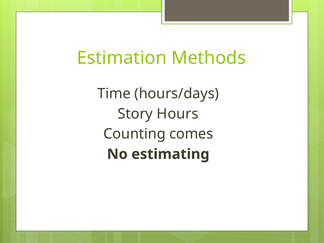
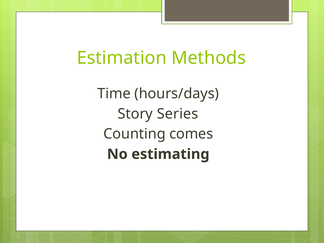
Hours: Hours -> Series (178, 114)
